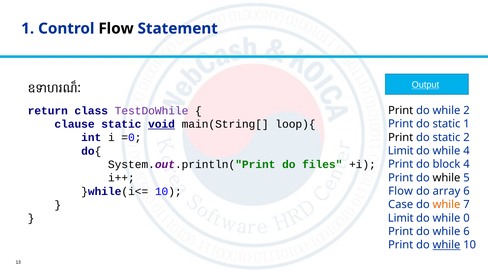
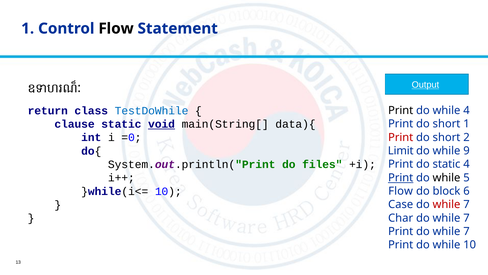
TestDoWhile colour: purple -> blue (152, 111)
while 2: 2 -> 4 (466, 110)
loop){: loop){ -> data){ (295, 124)
static: static -> short (447, 124)
Print colour: black -> red (401, 137)
static: static -> short (447, 137)
while 4: 4 -> 9 (466, 151)
do block: block -> static (447, 164)
Print underline: none -> present (401, 177)
array: array -> block (447, 191)
while colour: orange -> red (447, 204)
Limit: Limit -> Char (401, 218)
0: 0 -> 7 (466, 218)
Print do while 6: 6 -> 7 (466, 231)
while underline: present -> none (447, 244)
